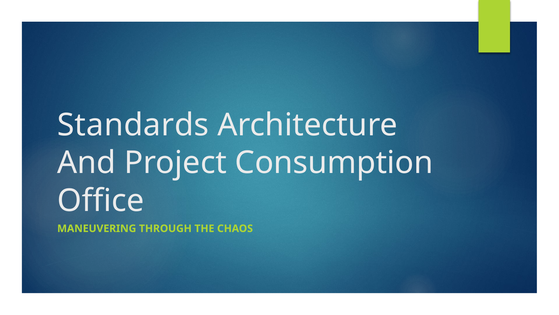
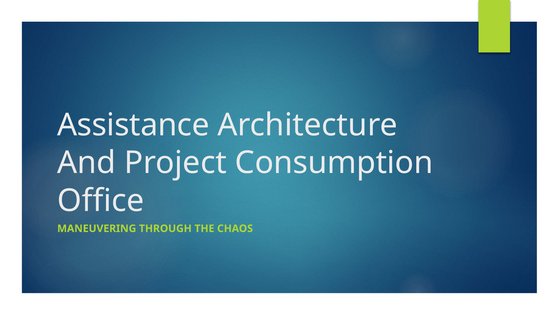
Standards: Standards -> Assistance (133, 125)
